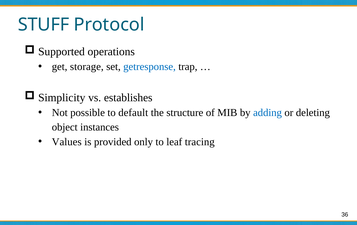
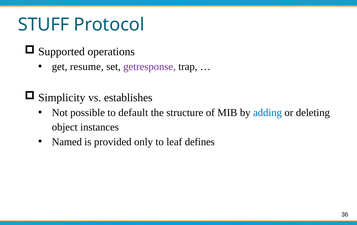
storage: storage -> resume (87, 67)
getresponse colour: blue -> purple (150, 67)
Values: Values -> Named (67, 142)
tracing: tracing -> defines (200, 142)
